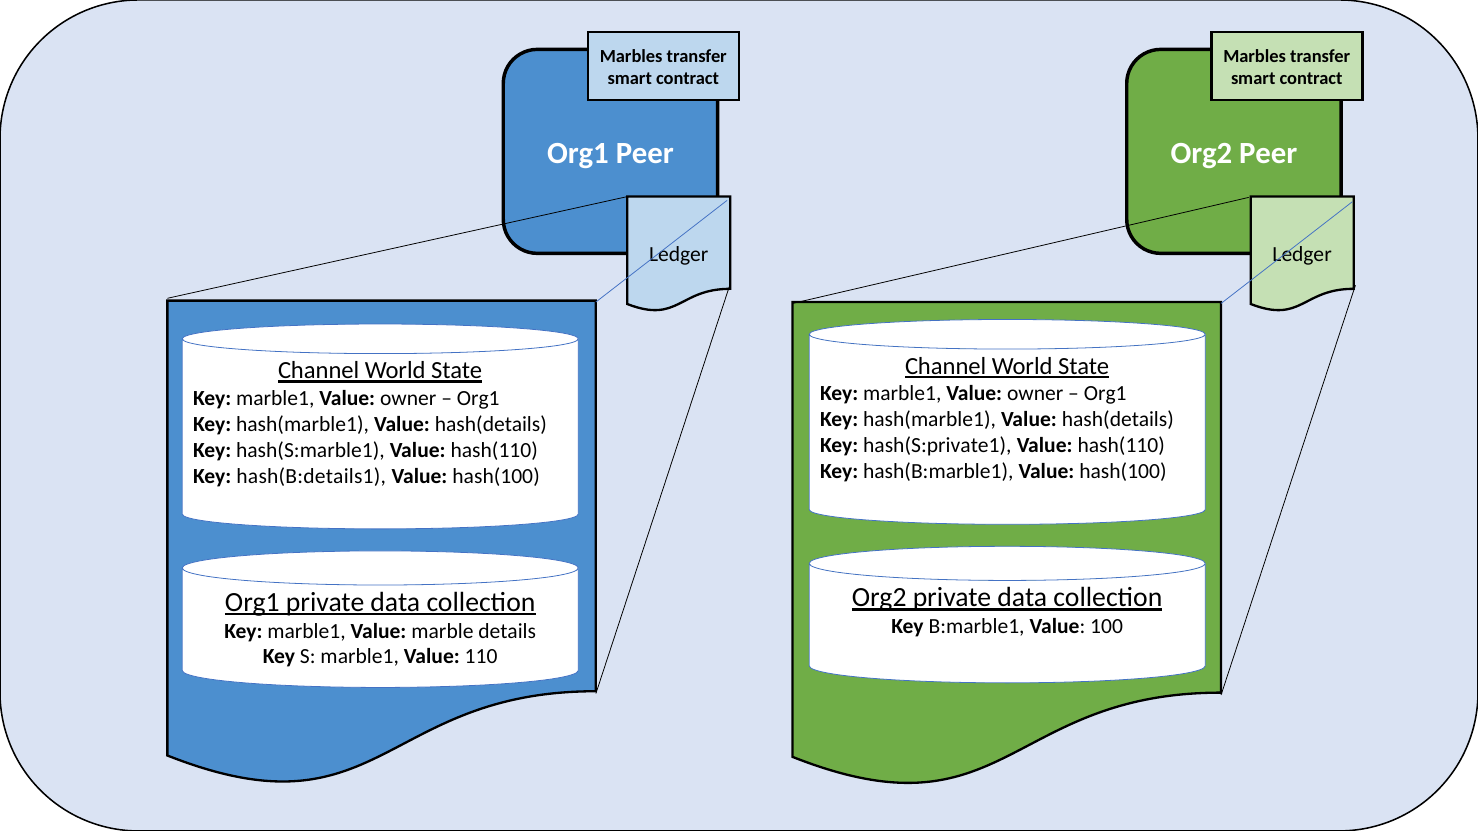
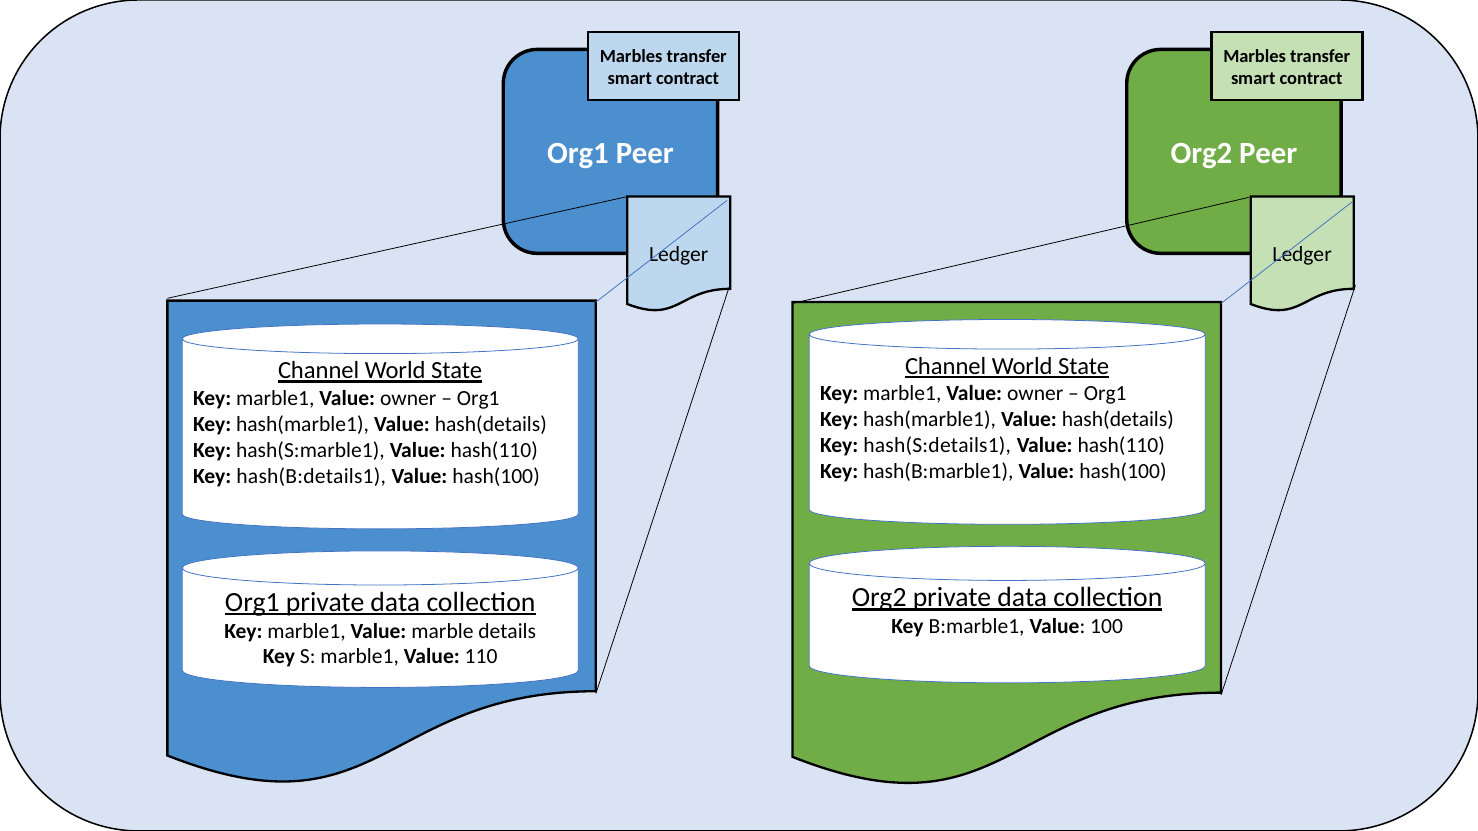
hash(S:private1: hash(S:private1 -> hash(S:details1 (937, 446)
